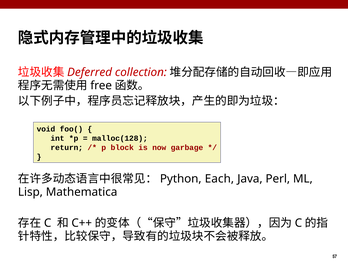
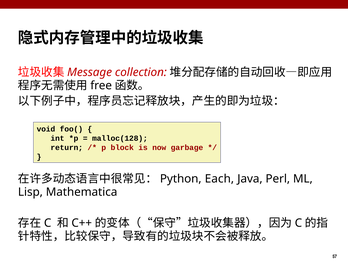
Deferred: Deferred -> Message (90, 72)
